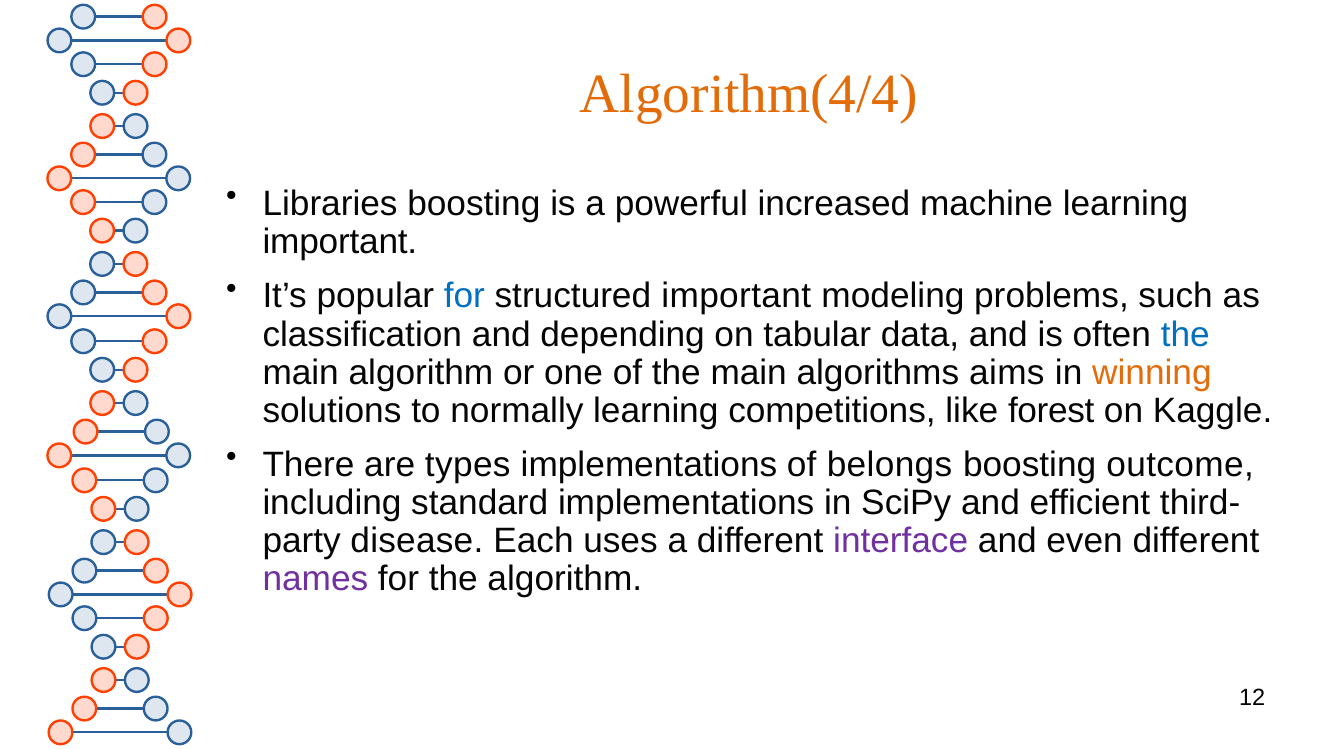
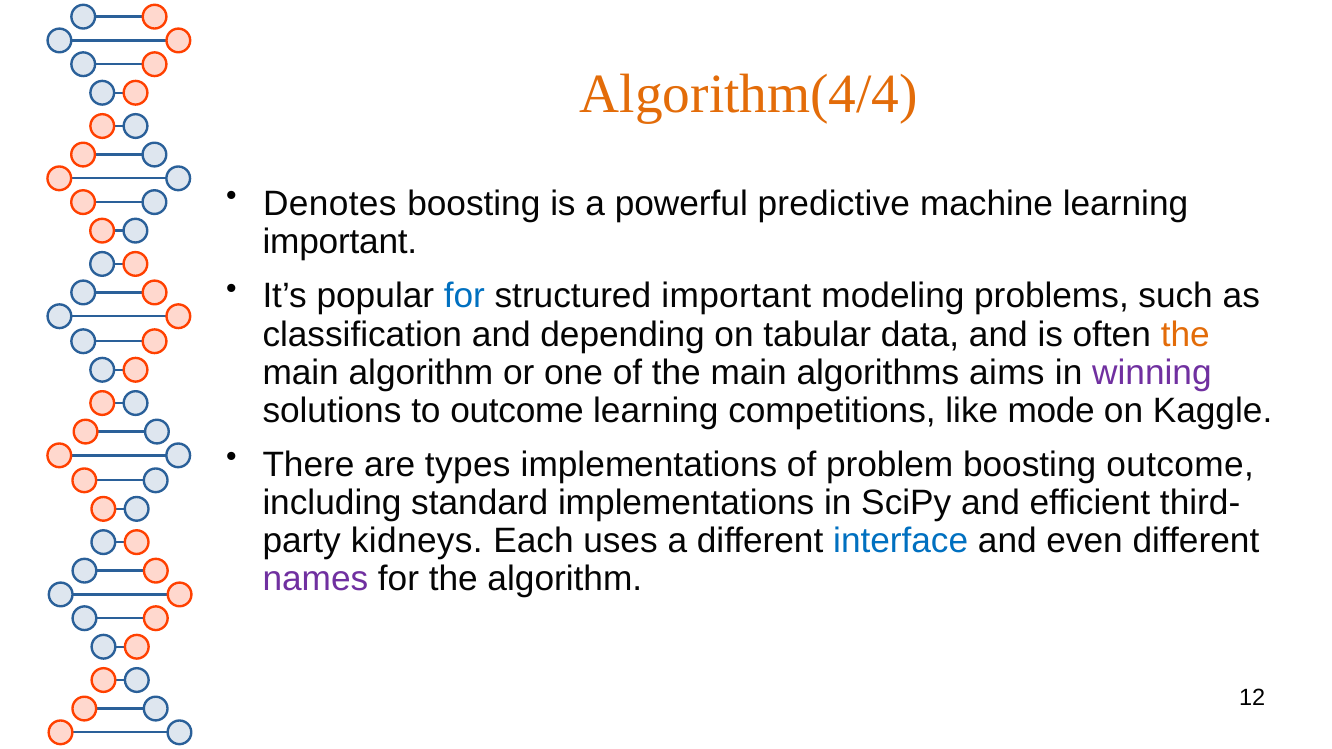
Libraries: Libraries -> Denotes (330, 204)
increased: increased -> predictive (834, 204)
the colour: blue -> orange (1185, 335)
winning colour: orange -> purple (1152, 373)
to normally: normally -> outcome (517, 411)
forest: forest -> mode (1051, 411)
belongs: belongs -> problem (890, 465)
disease: disease -> kidneys (417, 541)
interface colour: purple -> blue (901, 541)
